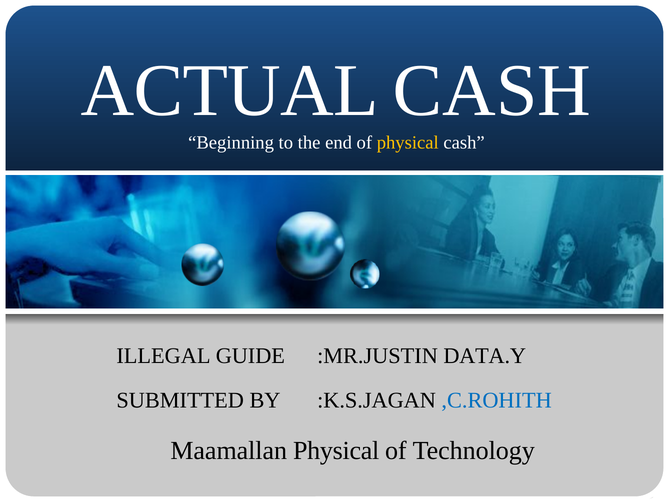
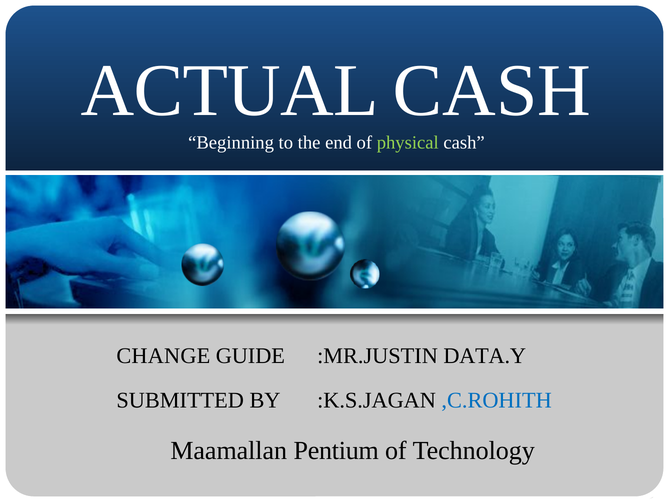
physical colour: yellow -> light green (408, 142)
ILLEGAL: ILLEGAL -> CHANGE (163, 356)
Maamallan Physical: Physical -> Pentium (336, 450)
